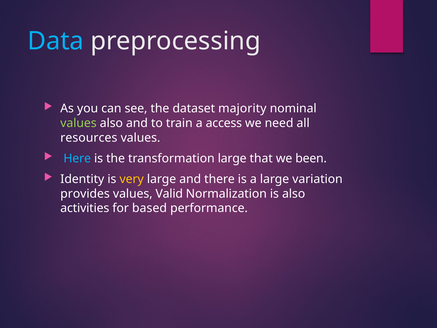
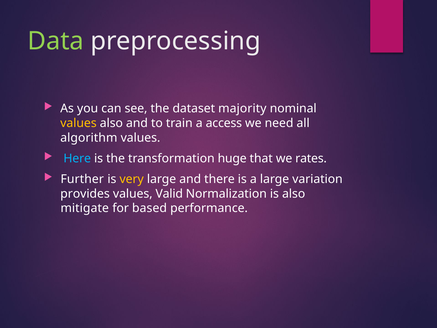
Data colour: light blue -> light green (56, 41)
values colour: light green -> yellow (78, 123)
resources: resources -> algorithm (89, 138)
transformation large: large -> huge (232, 158)
been: been -> rates (311, 158)
Identity: Identity -> Further (82, 179)
activities: activities -> mitigate (85, 208)
